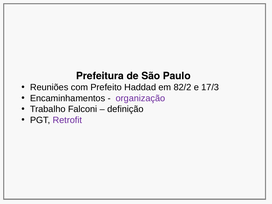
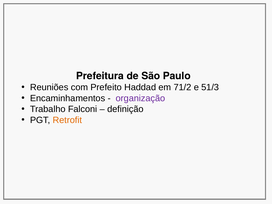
82/2: 82/2 -> 71/2 (182, 87)
17/3: 17/3 -> 51/3 (210, 87)
Retrofit colour: purple -> orange (67, 120)
